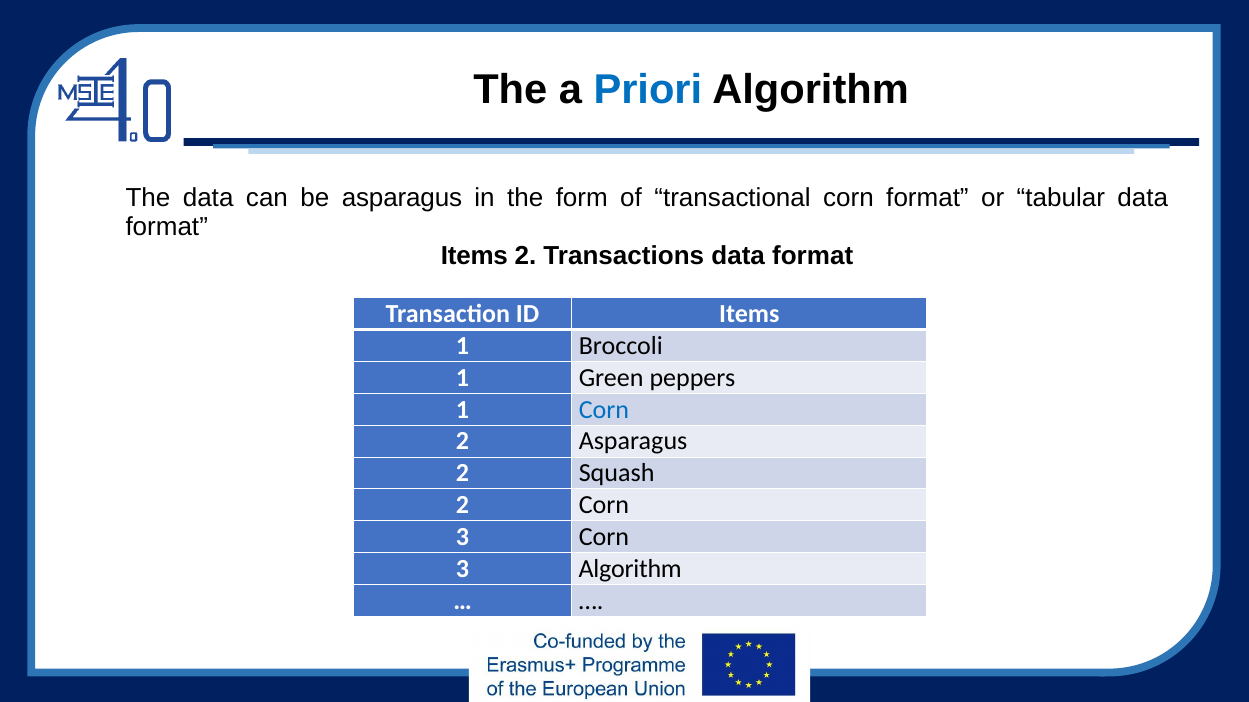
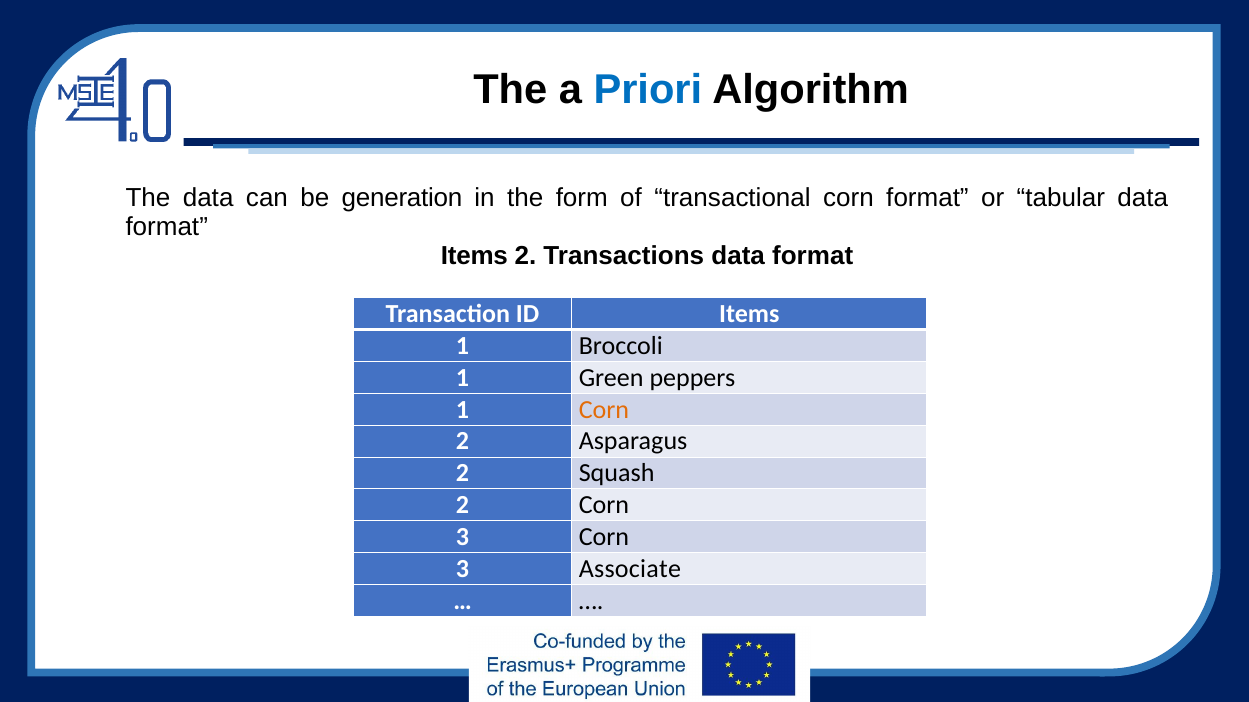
be asparagus: asparagus -> generation (402, 198)
Corn colour: blue -> orange (604, 410)
3 Algorithm: Algorithm -> Associate (630, 569)
